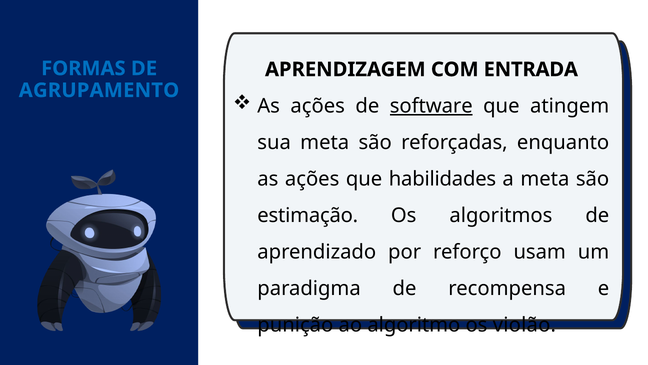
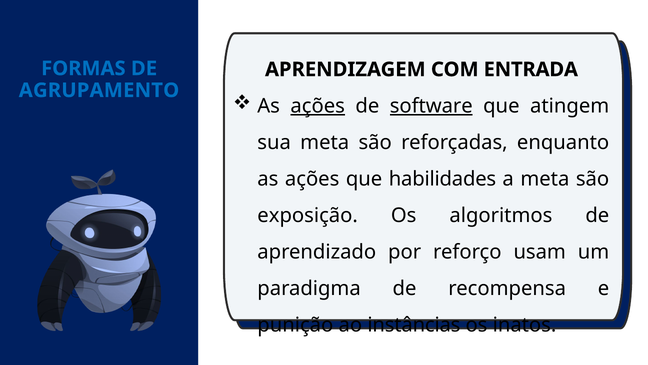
ações underline: none -> present (318, 106)
estimação: estimação -> exposição (308, 215)
algoritmo: algoritmo -> instâncias (414, 325)
violão: violão -> inatos (525, 325)
